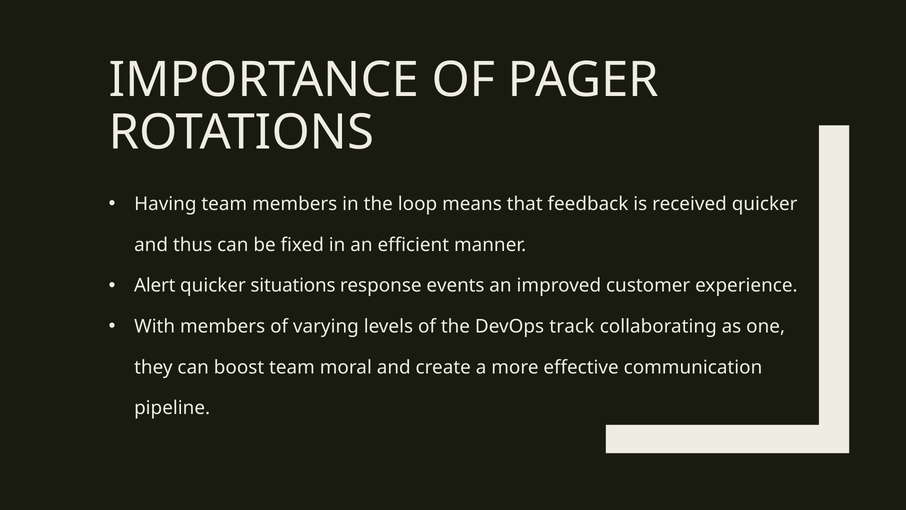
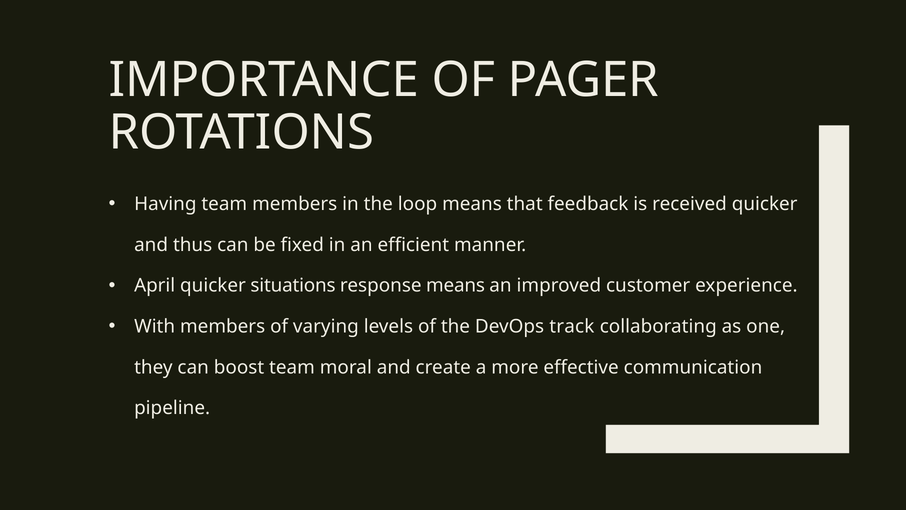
Alert: Alert -> April (155, 286)
response events: events -> means (456, 286)
